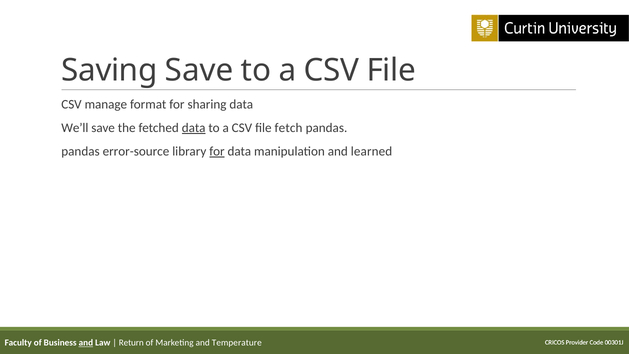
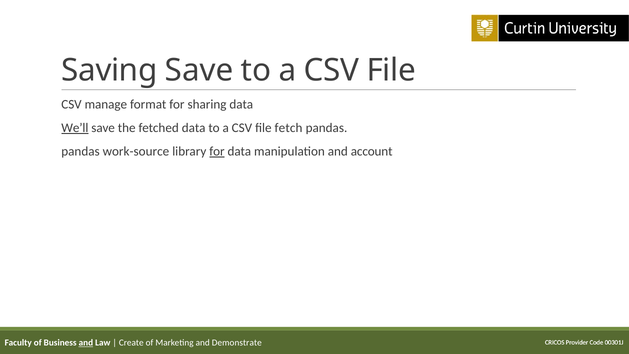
We’ll underline: none -> present (75, 128)
data underline: present -> none (194, 128)
error-source: error-source -> work-source (136, 151)
learned: learned -> account (372, 151)
Return: Return -> Create (131, 343)
Temperature: Temperature -> Demonstrate (237, 343)
